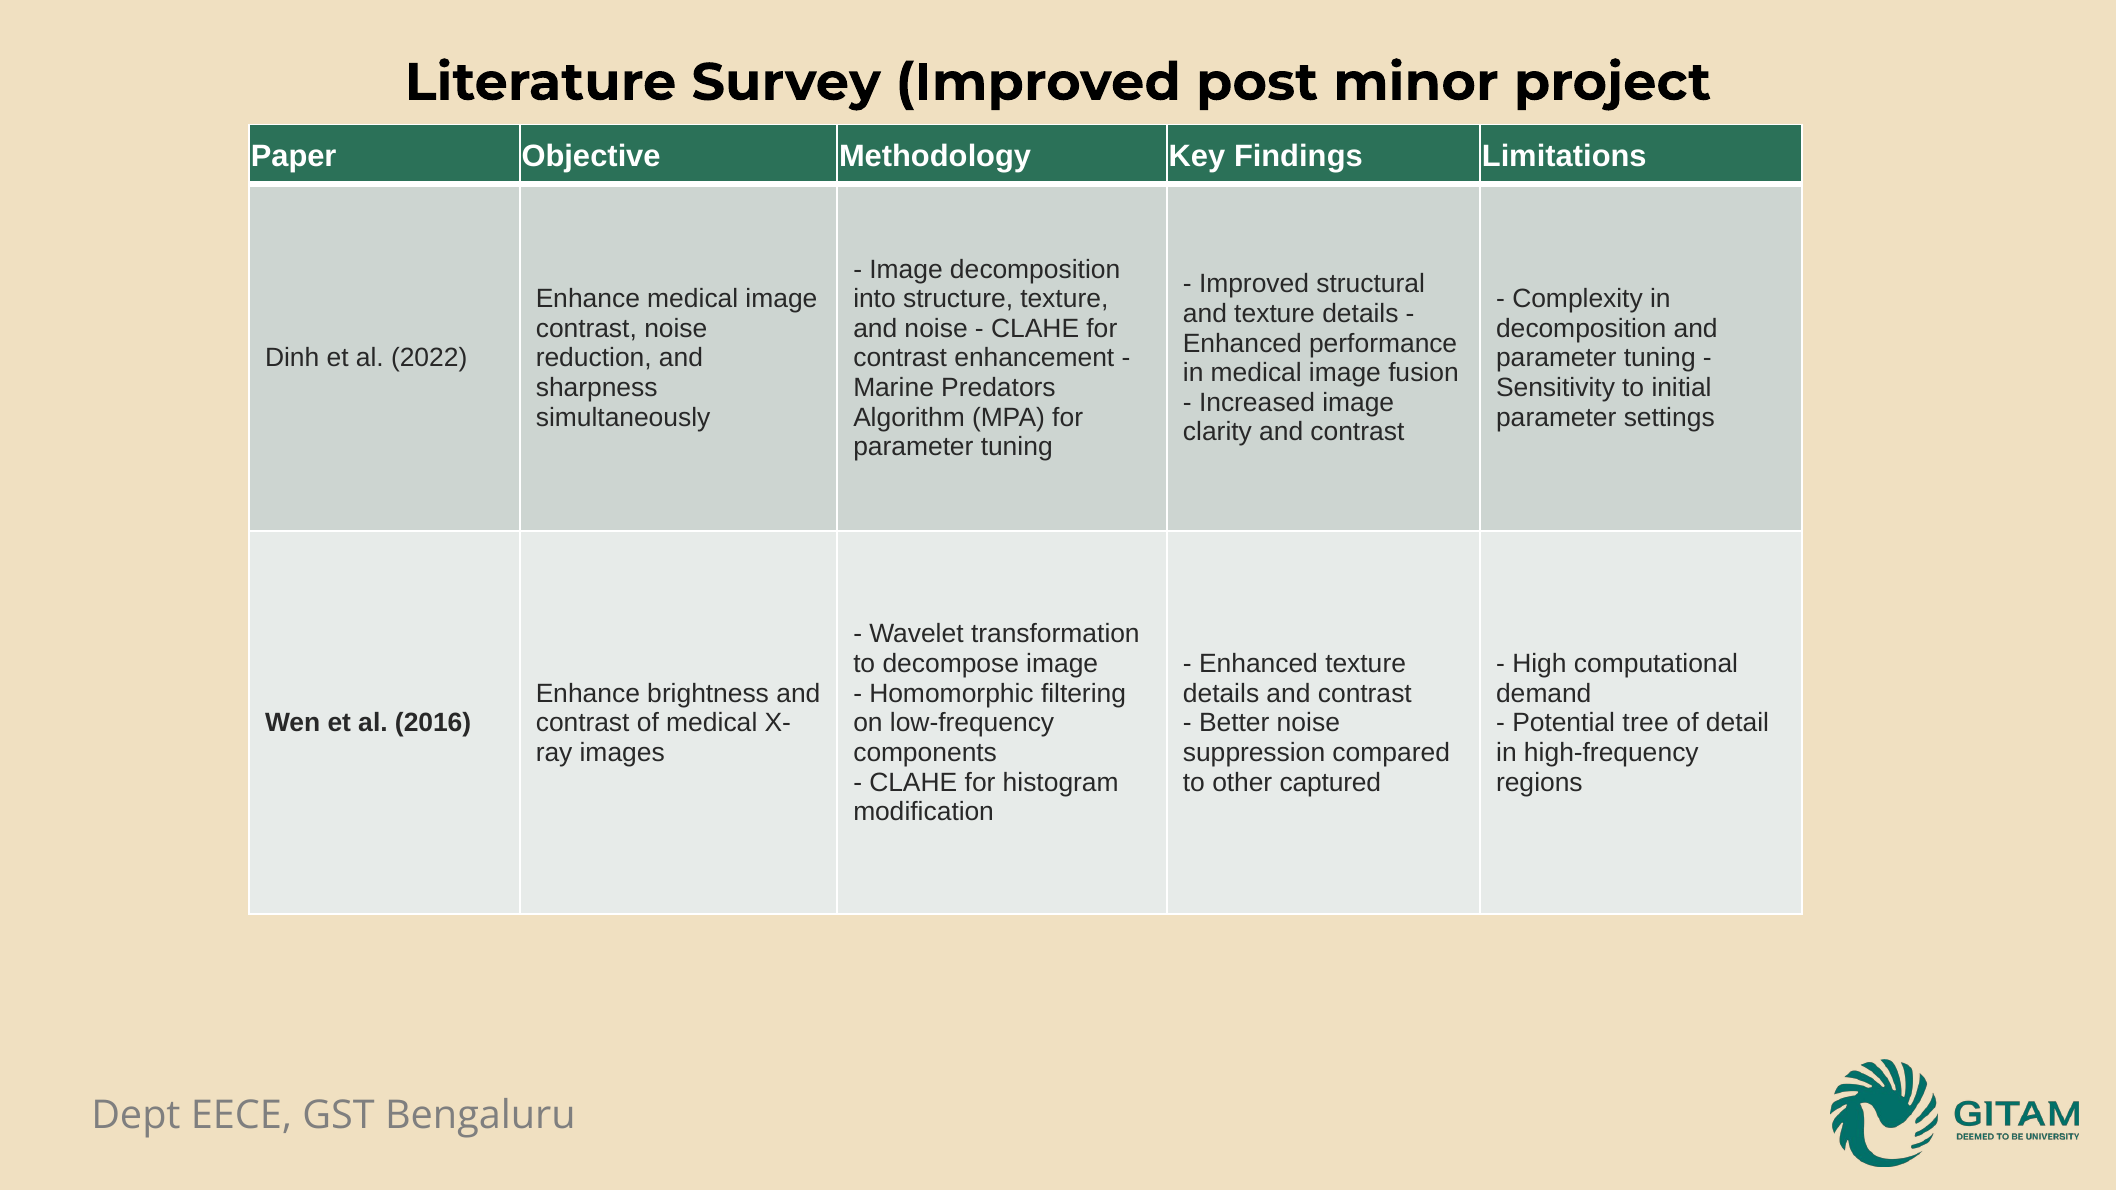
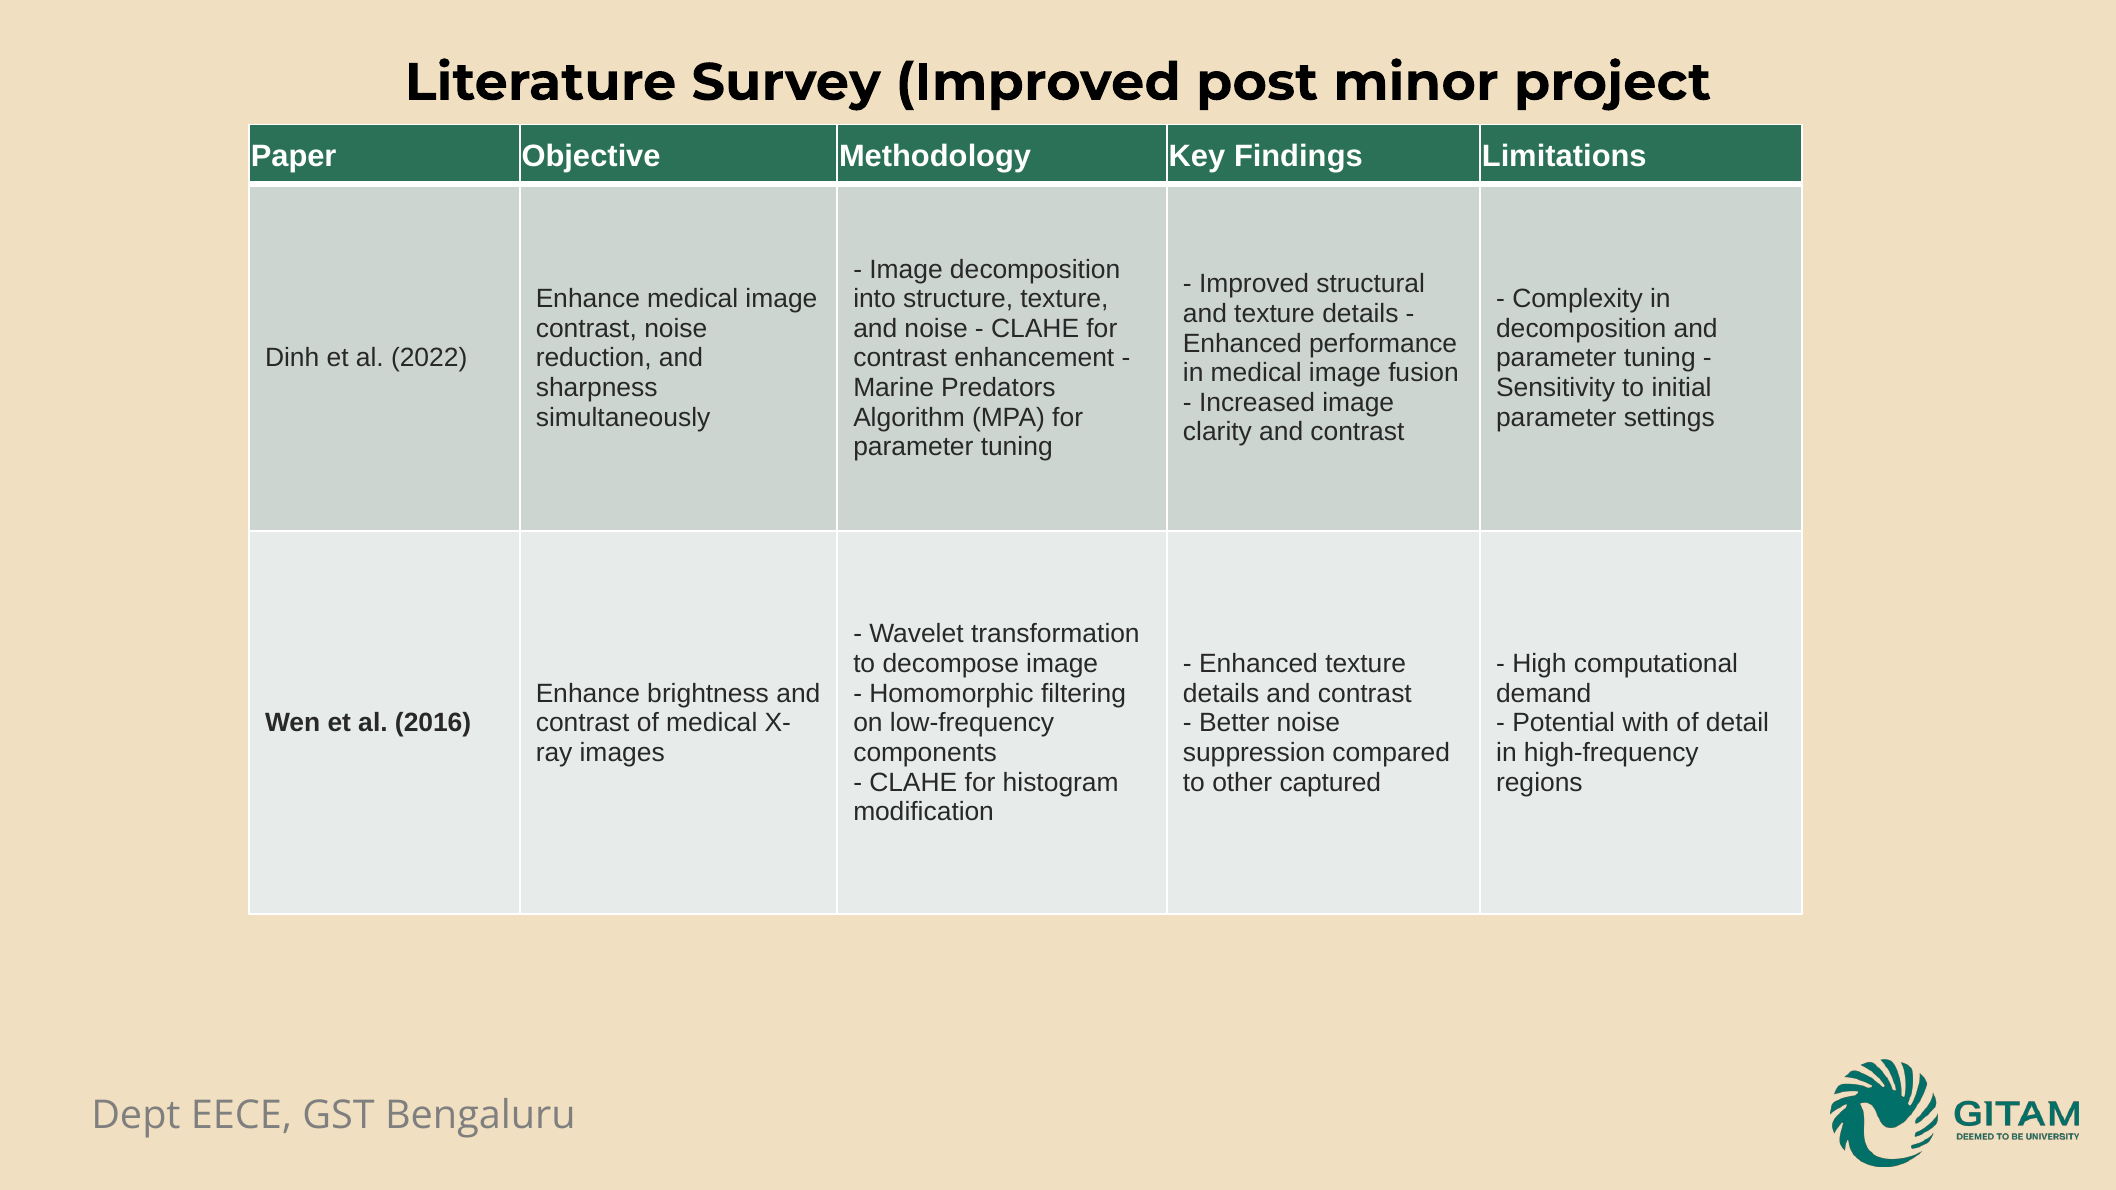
tree: tree -> with (1646, 723)
